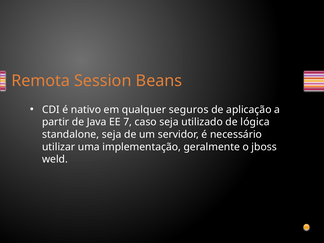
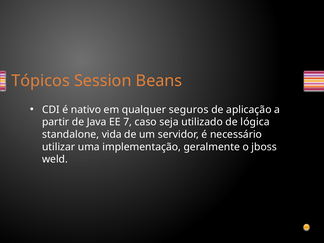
Remota: Remota -> Tópicos (41, 81)
standalone seja: seja -> vida (112, 134)
